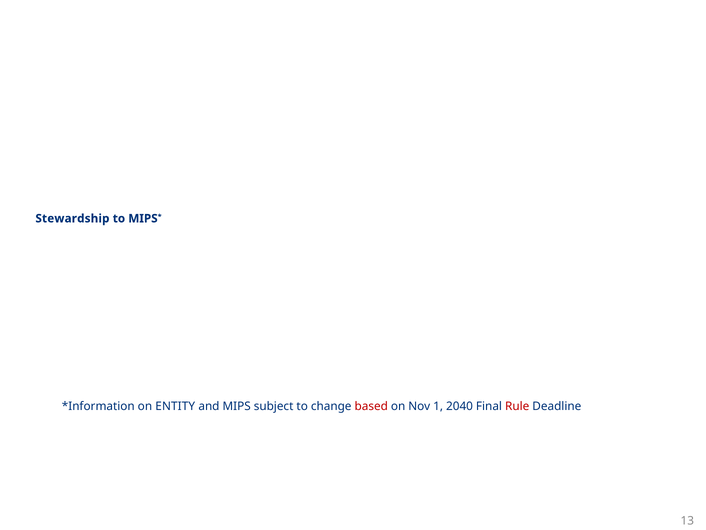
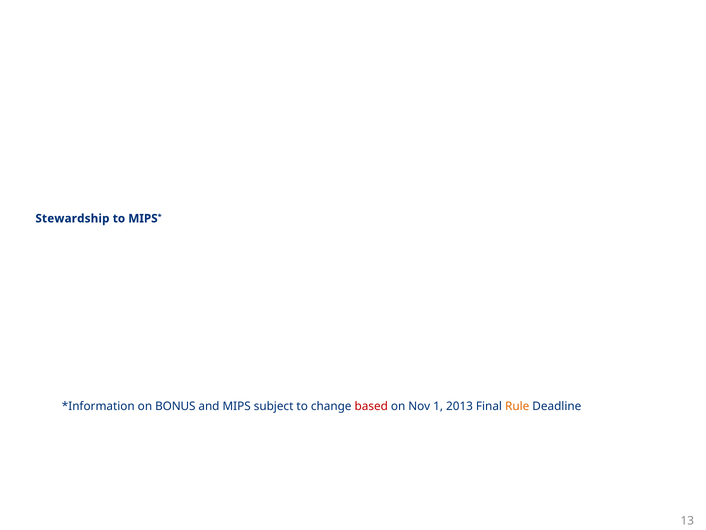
ENTITY: ENTITY -> BONUS (175, 406)
2040: 2040 -> 2013 (460, 406)
Rule colour: red -> orange (517, 406)
